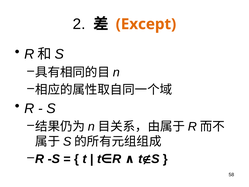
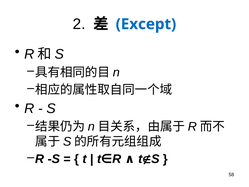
Except colour: orange -> blue (146, 24)
